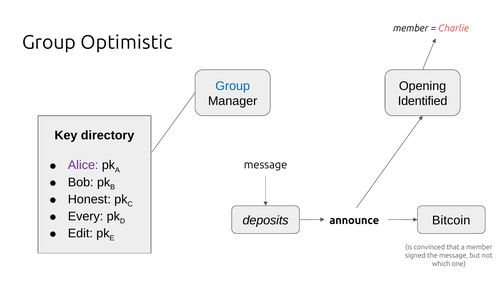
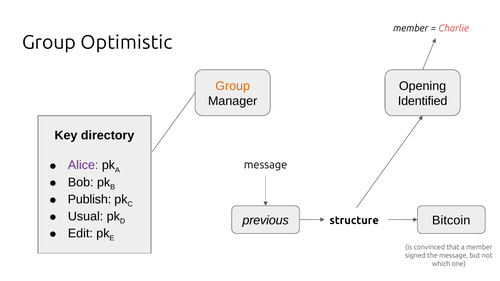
Group colour: blue -> orange (233, 86)
Honest: Honest -> Publish (89, 199)
Every: Every -> Usual (86, 217)
deposits: deposits -> previous (266, 221)
announce: announce -> structure (354, 221)
